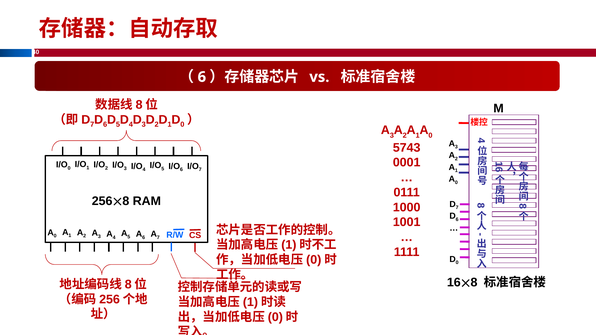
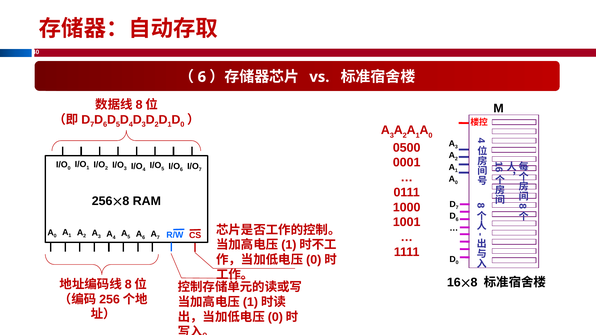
5743: 5743 -> 0500 (407, 148)
